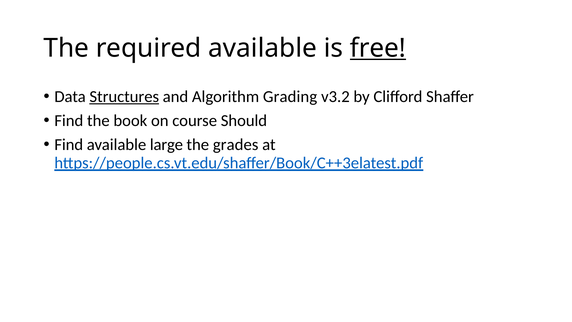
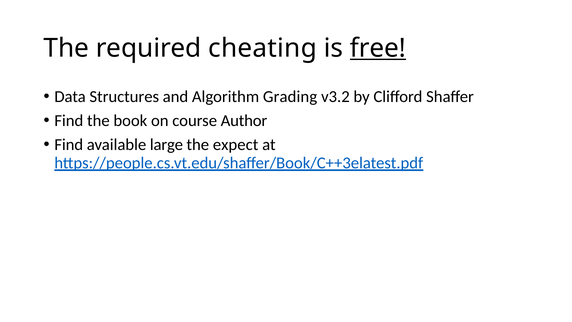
required available: available -> cheating (262, 48)
Structures underline: present -> none (124, 97)
Should: Should -> Author (244, 121)
grades: grades -> expect (236, 145)
